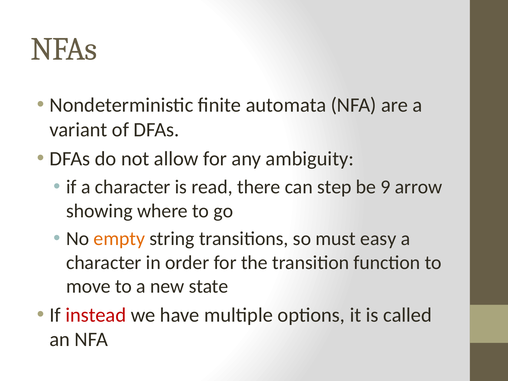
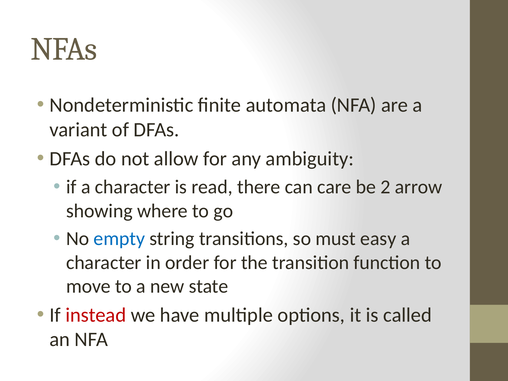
step: step -> care (334, 187)
9: 9 -> 2 (385, 187)
empty colour: orange -> blue (119, 239)
